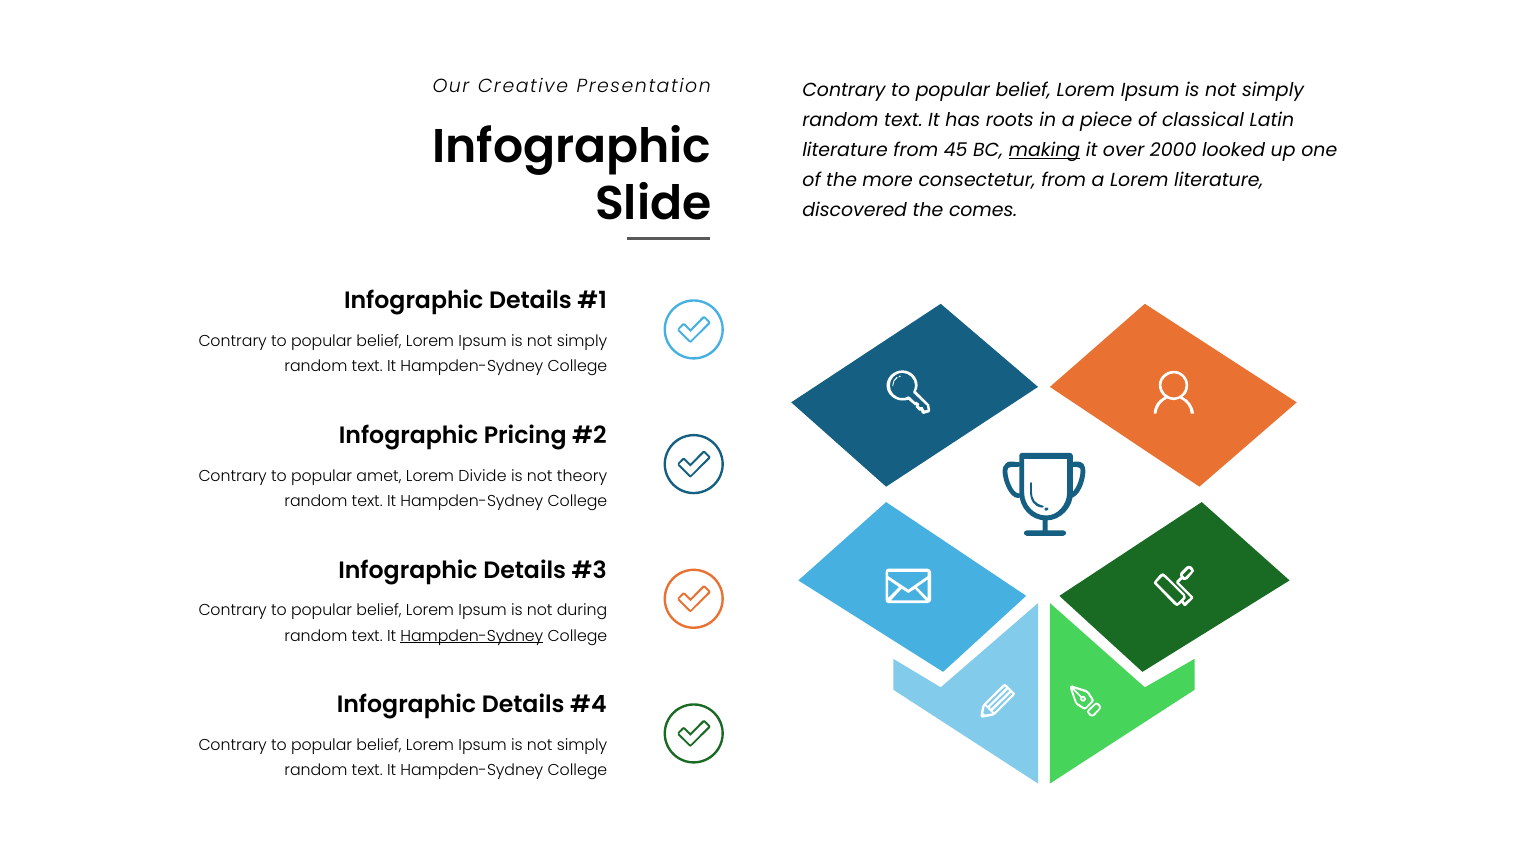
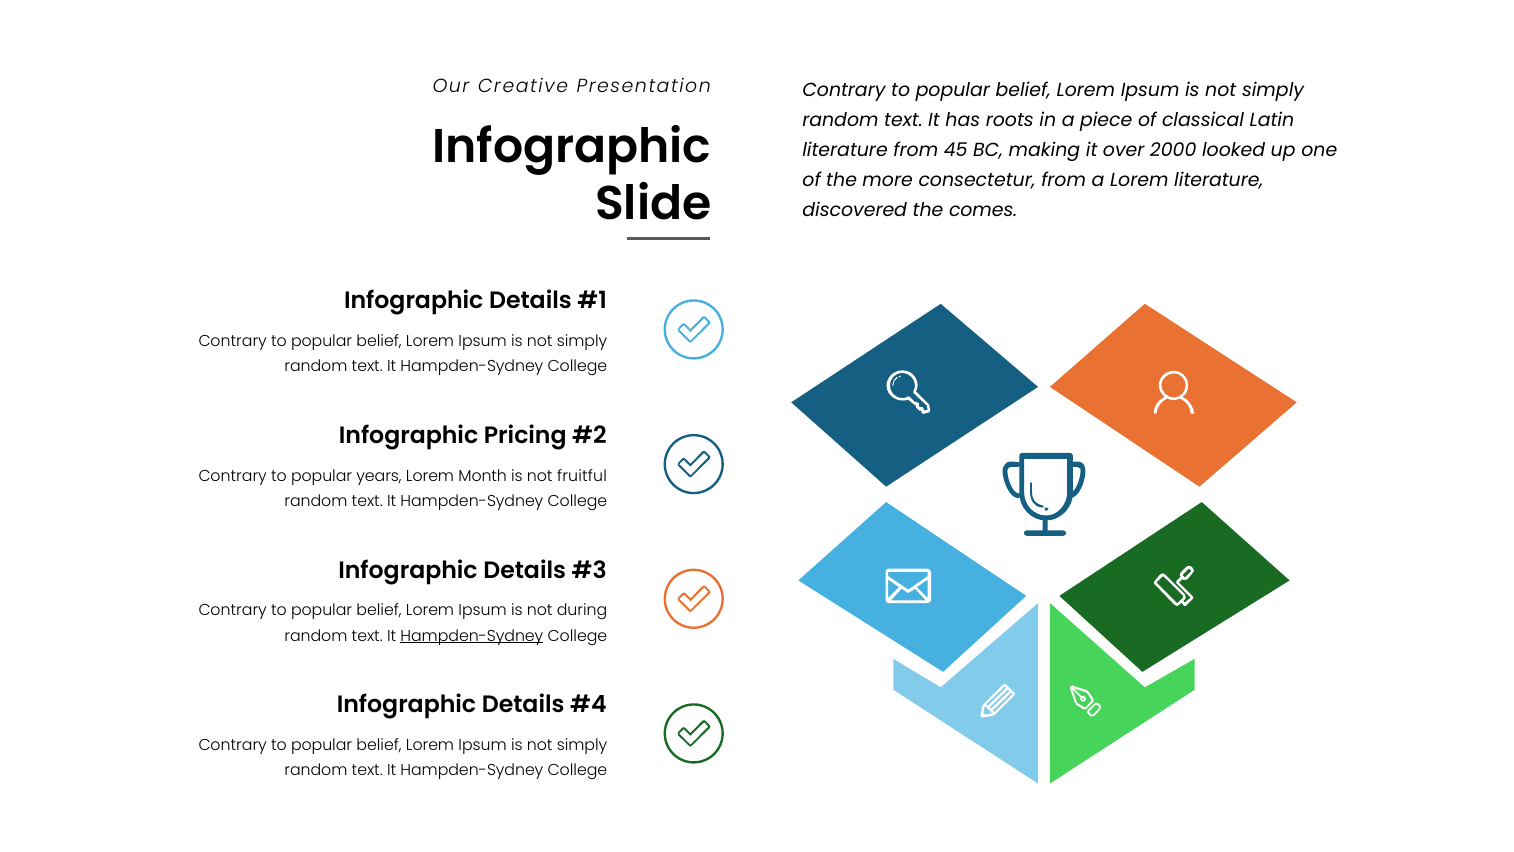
making underline: present -> none (1044, 150)
amet: amet -> years (379, 476)
Divide: Divide -> Month (483, 476)
theory: theory -> fruitful (582, 476)
